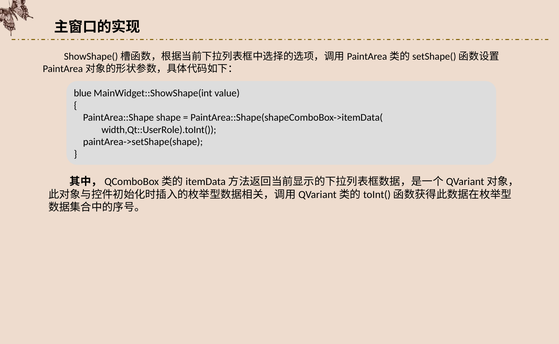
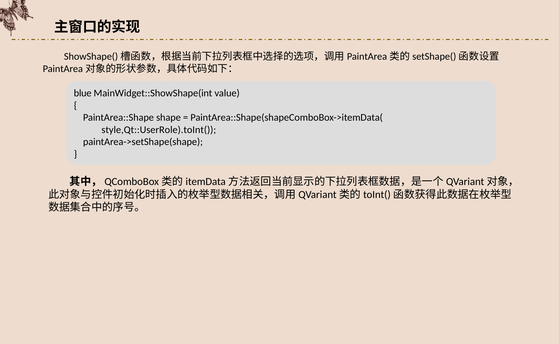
width,Qt::UserRole).toInt(: width,Qt::UserRole).toInt( -> style,Qt::UserRole).toInt( (159, 130)
